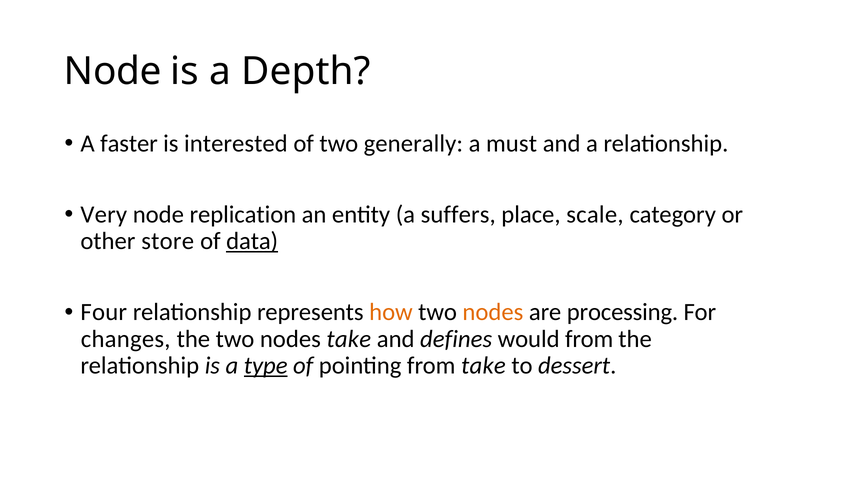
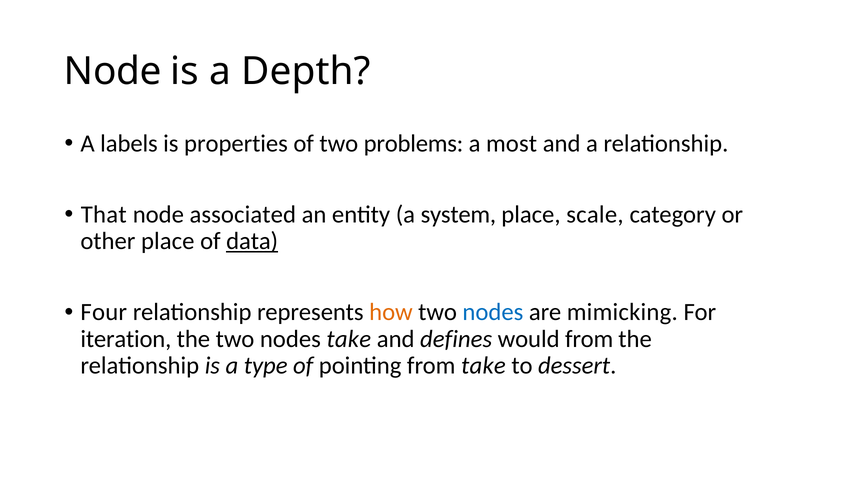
faster: faster -> labels (129, 143)
interested: interested -> properties (236, 143)
generally: generally -> problems (414, 143)
must: must -> most (512, 143)
Very: Very -> That (104, 214)
replication: replication -> associated (243, 214)
suffers: suffers -> system (458, 214)
other store: store -> place (168, 241)
nodes colour: orange -> blue (493, 312)
processing: processing -> mimicking (622, 312)
changes: changes -> iteration (126, 339)
type underline: present -> none (266, 365)
